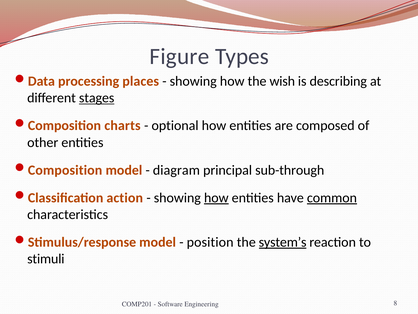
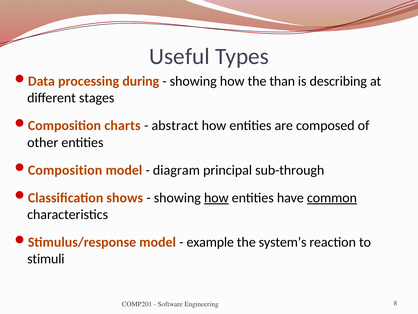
Figure: Figure -> Useful (179, 56)
places: places -> during (141, 81)
wish: wish -> than (282, 81)
stages underline: present -> none (97, 98)
optional: optional -> abstract (175, 125)
action: action -> shows (125, 197)
position: position -> example (210, 242)
system’s underline: present -> none (283, 242)
